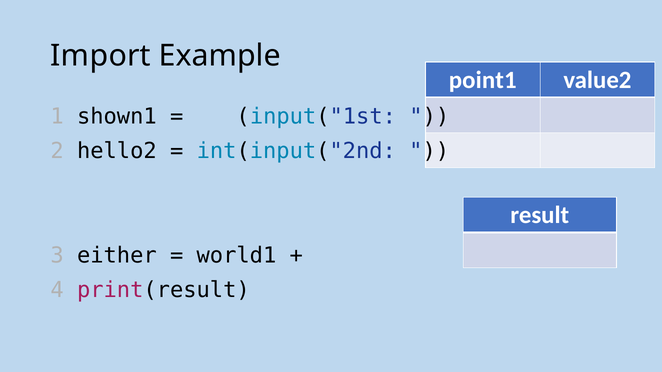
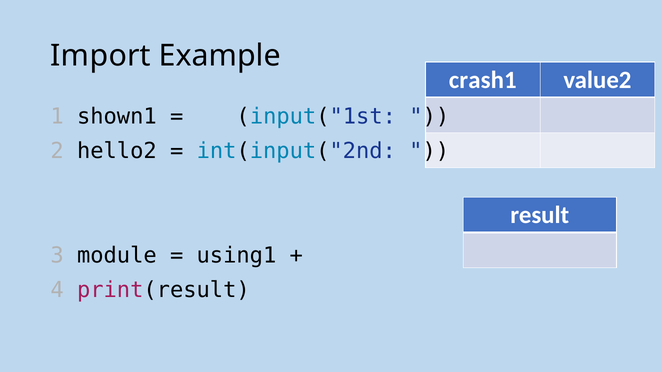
point1: point1 -> crash1 (483, 80)
either: either -> module (117, 256)
world1: world1 -> using1 (236, 256)
